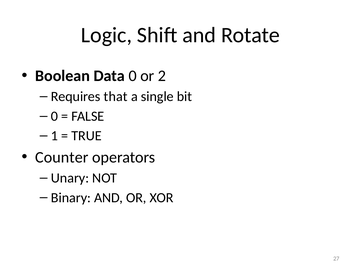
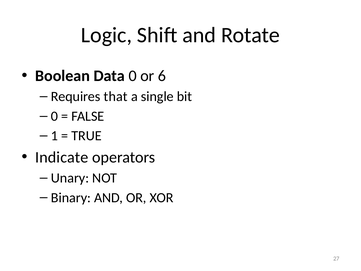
2: 2 -> 6 (162, 76)
Counter: Counter -> Indicate (62, 157)
